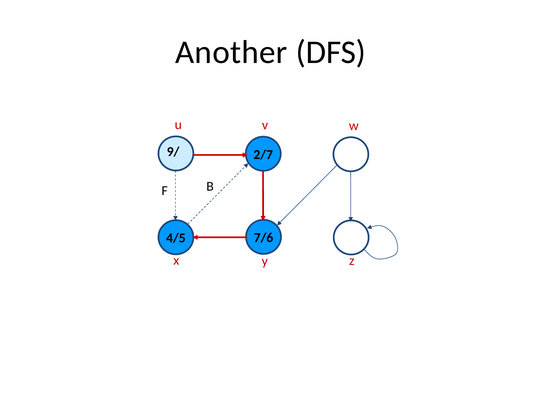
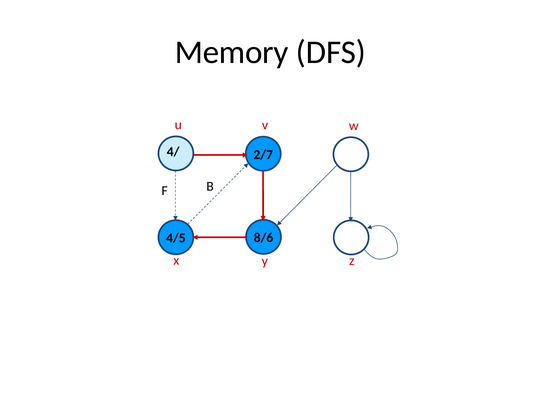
Another: Another -> Memory (232, 52)
9/: 9/ -> 4/ (173, 152)
7/6: 7/6 -> 8/6 (263, 238)
